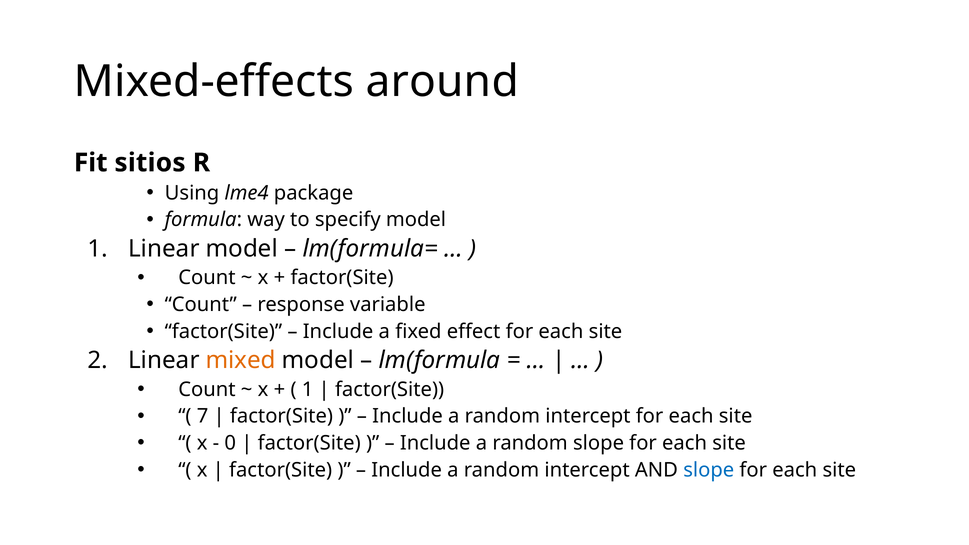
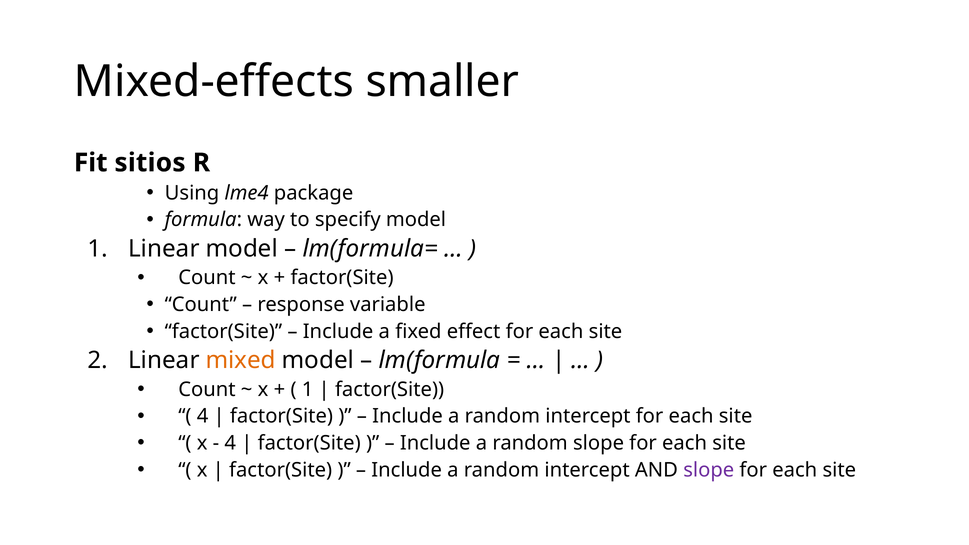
around: around -> smaller (442, 81)
7: 7 -> 4 (203, 416)
0: 0 -> 4 (230, 443)
slope colour: blue -> purple (709, 470)
